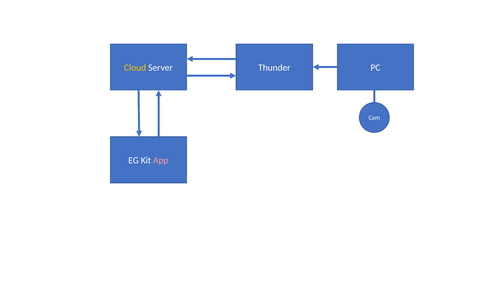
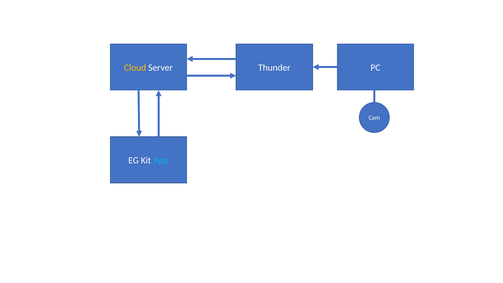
App colour: pink -> light blue (161, 160)
